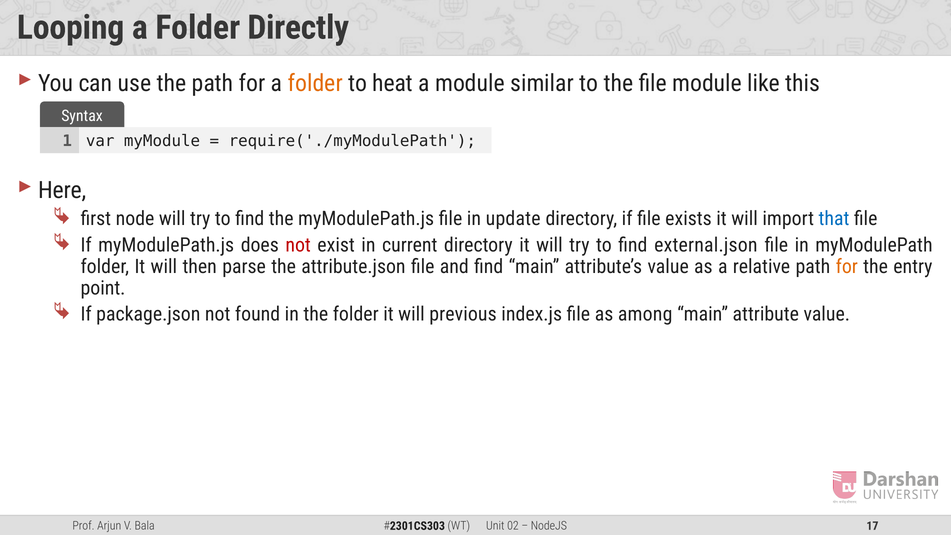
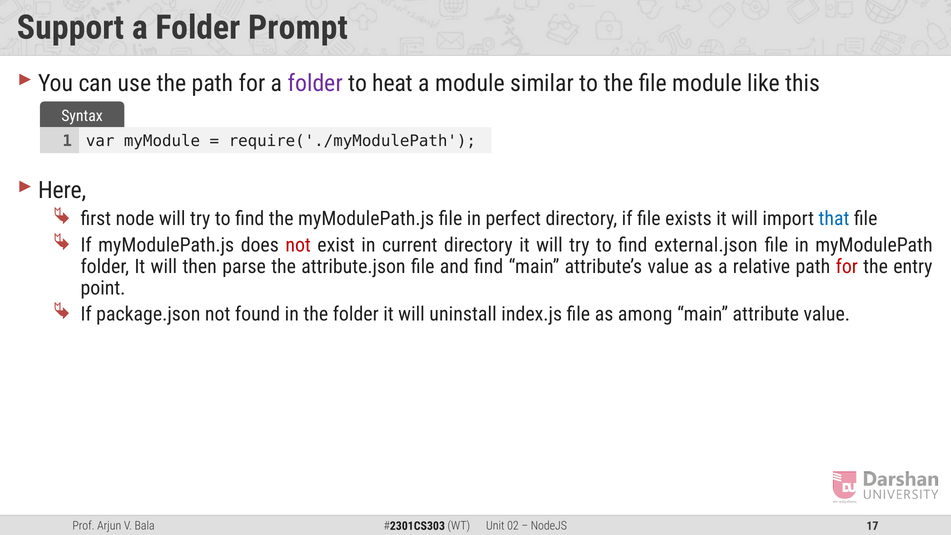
Looping: Looping -> Support (70, 28)
Directly: Directly -> Prompt (298, 28)
folder colour: orange -> purple (315, 84)
update: update -> perfect (513, 219)
for colour: orange -> red (847, 267)
previous: previous -> uninstall (463, 314)
